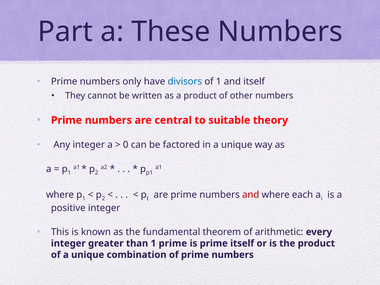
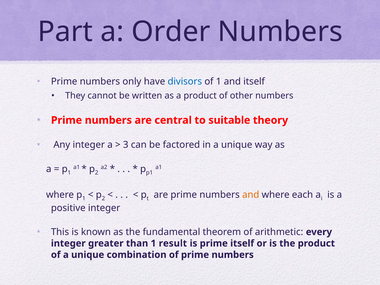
These: These -> Order (171, 32)
0: 0 -> 3 (126, 145)
and colour: red -> orange (251, 195)
1 prime: prime -> result (173, 243)
